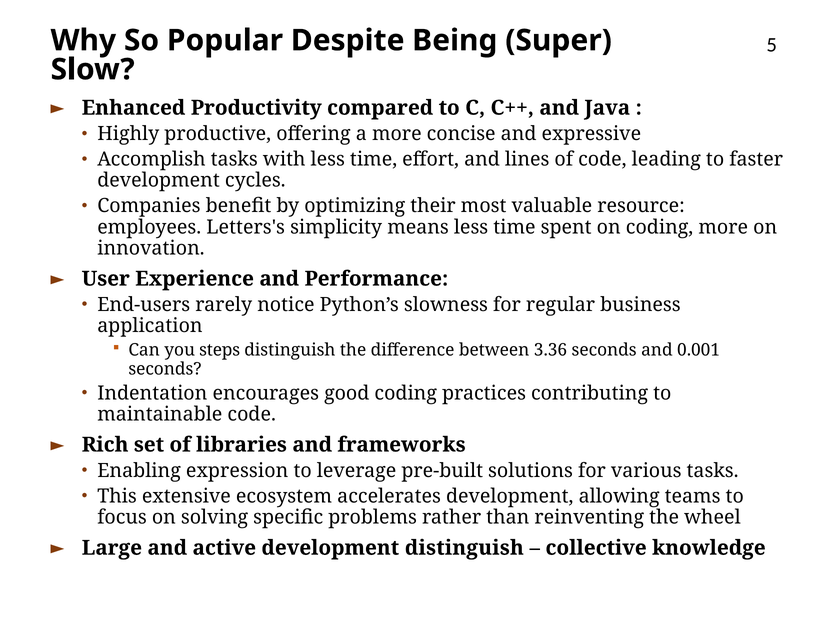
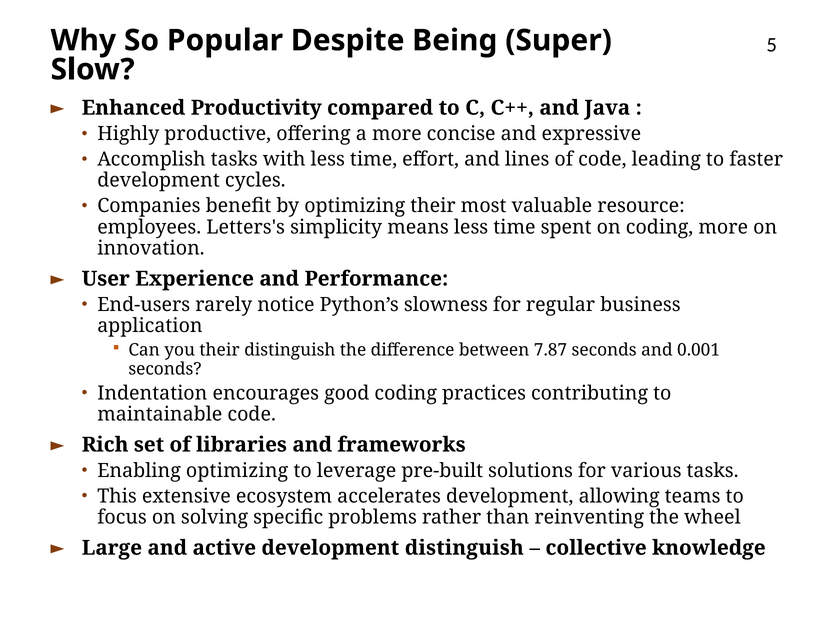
you steps: steps -> their (220, 351)
3.36: 3.36 -> 7.87 (550, 351)
Enabling expression: expression -> optimizing (237, 471)
